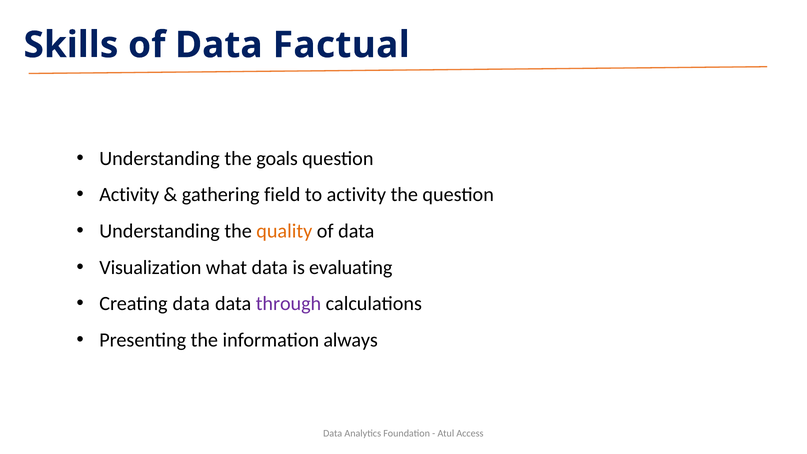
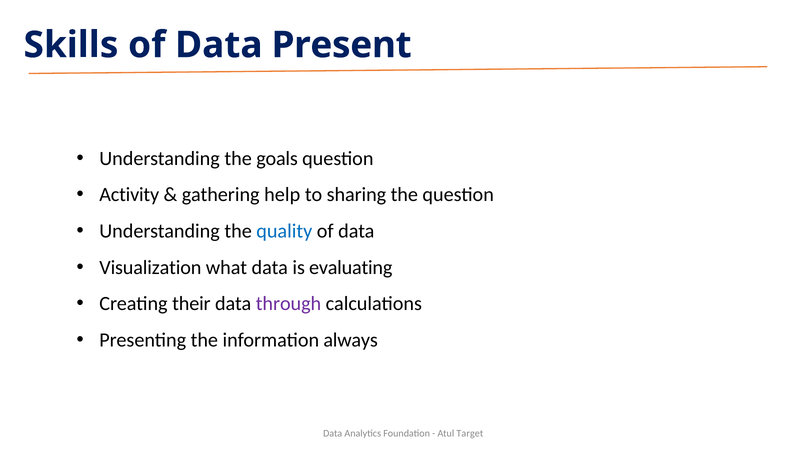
Factual: Factual -> Present (342, 45)
field: field -> help (282, 195)
to activity: activity -> sharing (356, 195)
quality colour: orange -> blue (284, 231)
Creating data: data -> their (191, 304)
Access: Access -> Target (470, 433)
